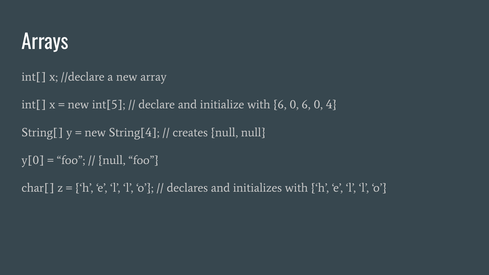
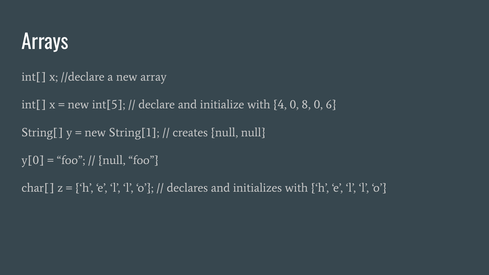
with 6: 6 -> 4 (280, 105)
0 6: 6 -> 8 (306, 105)
4: 4 -> 6 (331, 105)
String[4: String[4 -> String[1 (134, 132)
